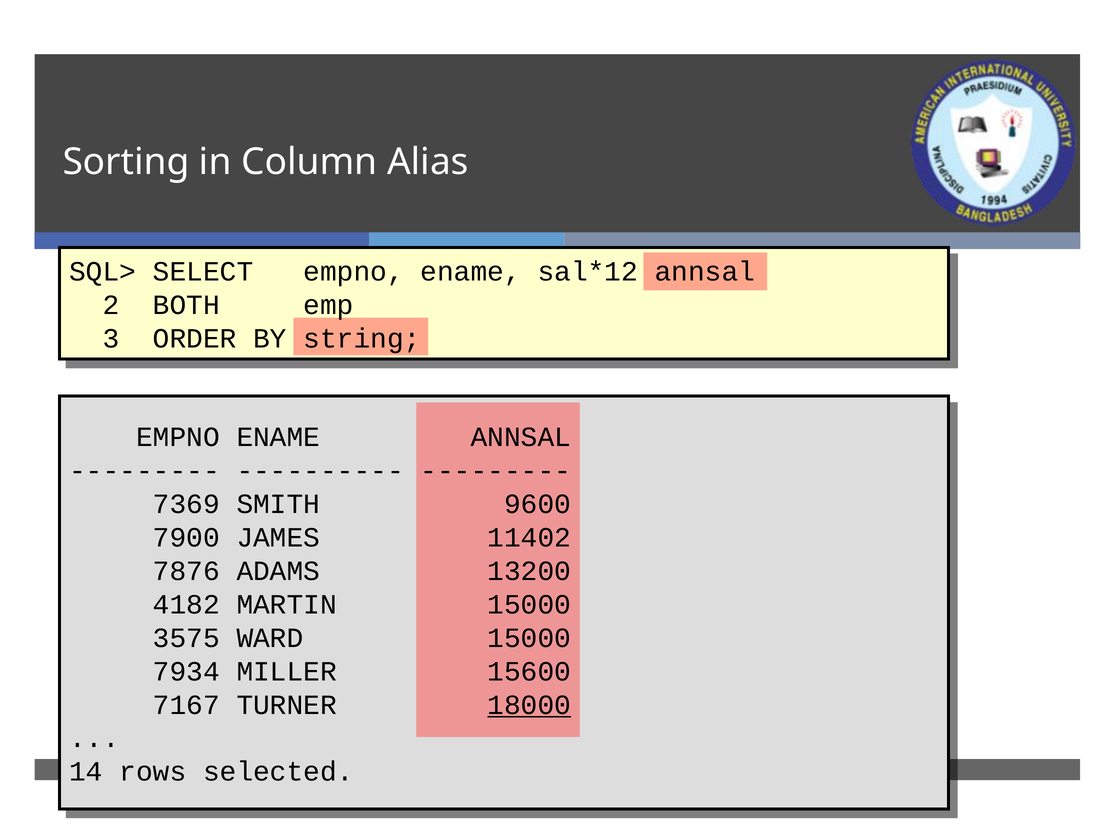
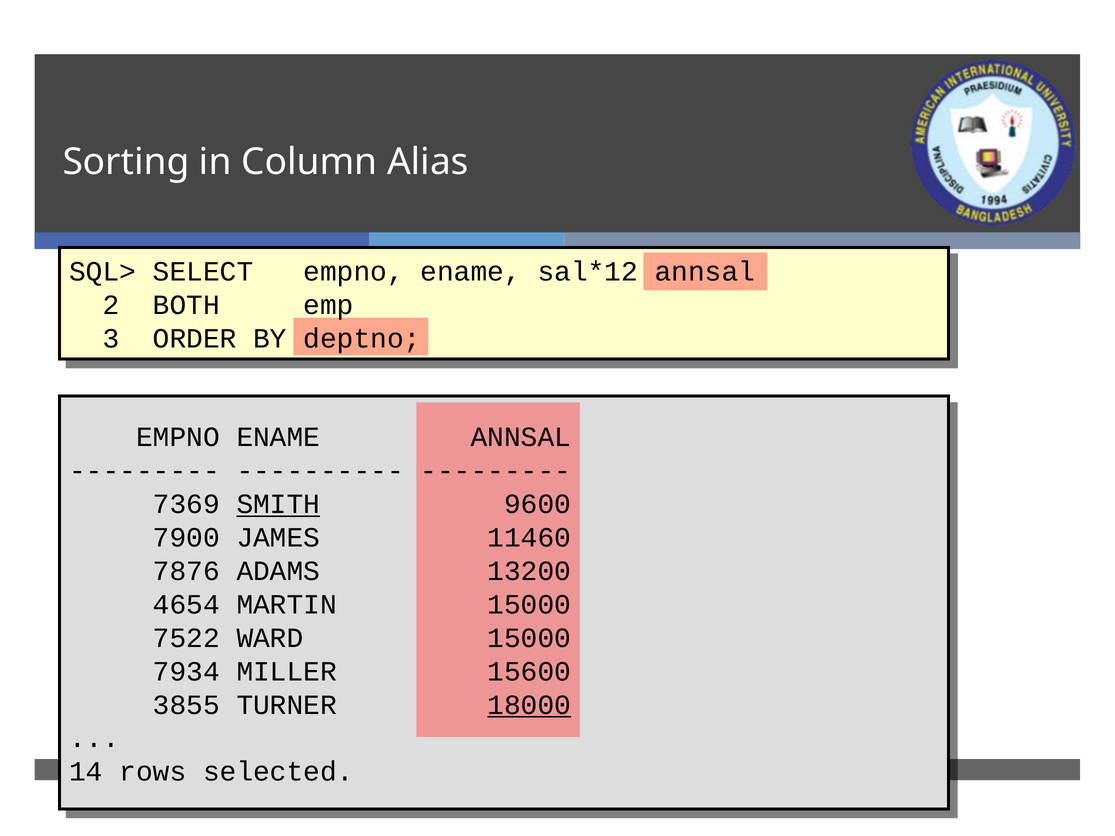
string: string -> deptno (362, 339)
SMITH underline: none -> present (278, 504)
11402: 11402 -> 11460 (529, 538)
4182: 4182 -> 4654 (186, 605)
3575: 3575 -> 7522 (186, 638)
7167: 7167 -> 3855 (186, 705)
